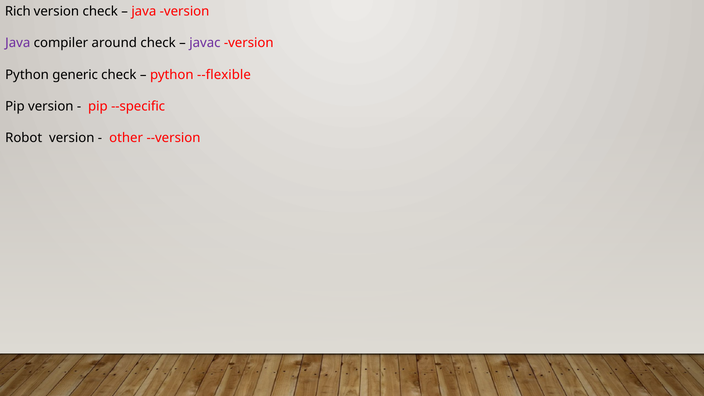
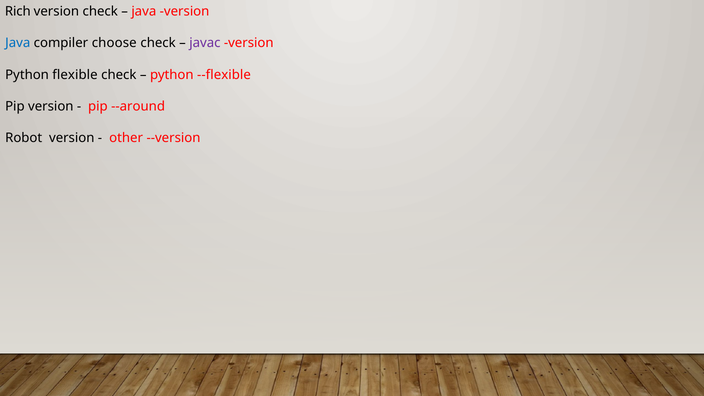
Java colour: purple -> blue (18, 43)
around: around -> choose (114, 43)
generic: generic -> flexible (75, 75)
--specific: --specific -> --around (138, 106)
